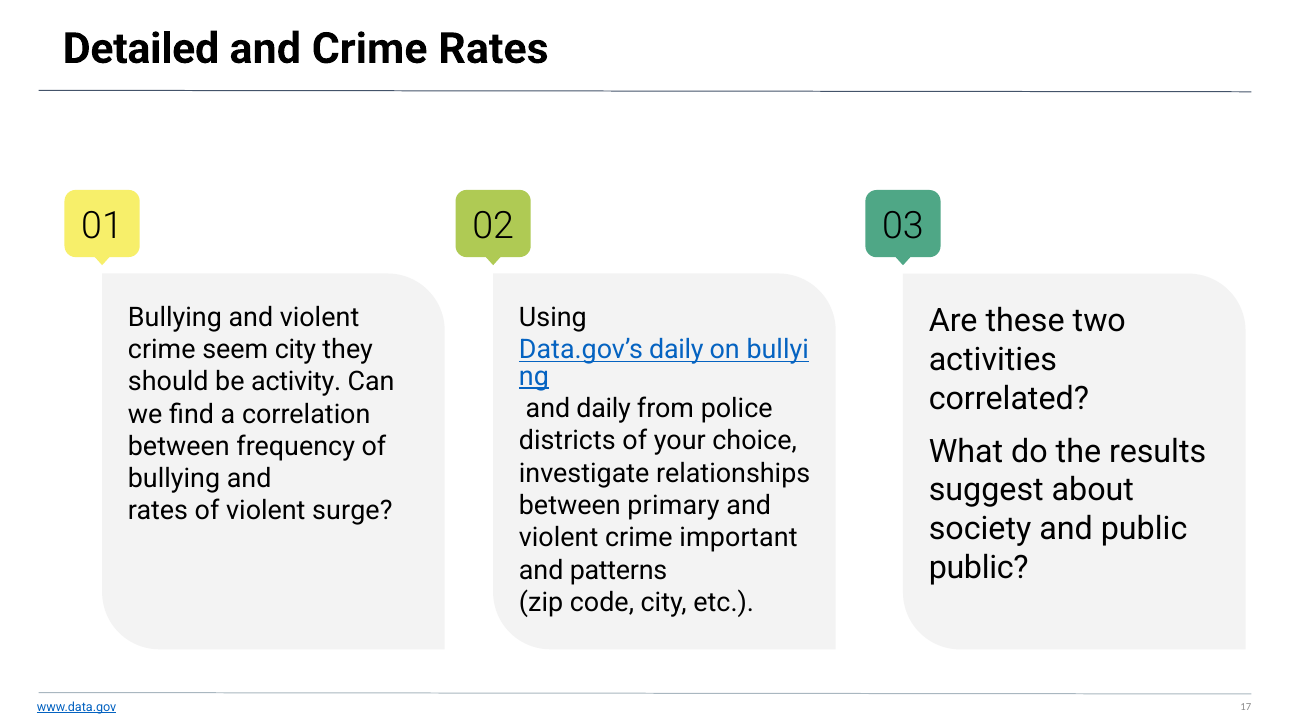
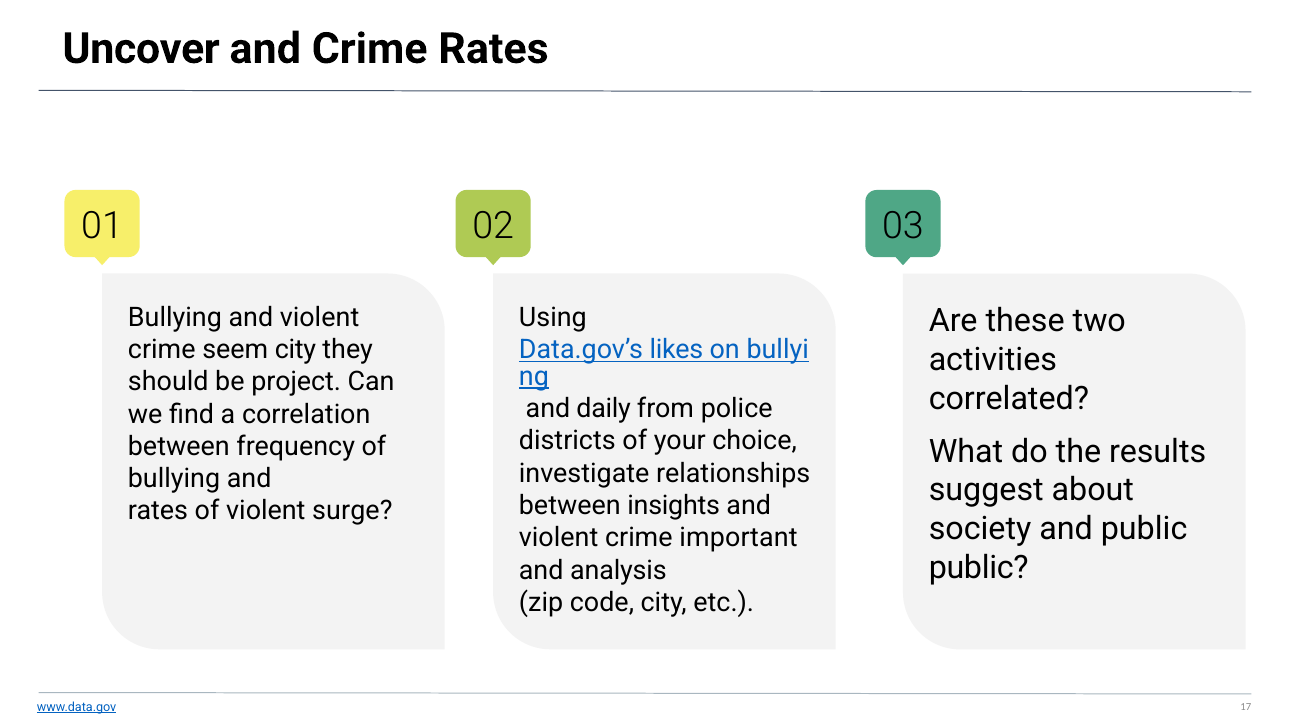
Detailed: Detailed -> Uncover (141, 49)
Data.gov’s daily: daily -> likes (676, 349)
activity: activity -> project (296, 382)
primary: primary -> insights (674, 505)
patterns: patterns -> analysis (618, 570)
